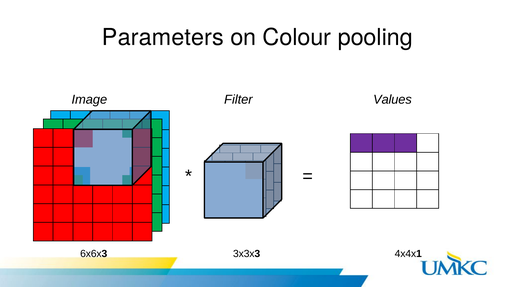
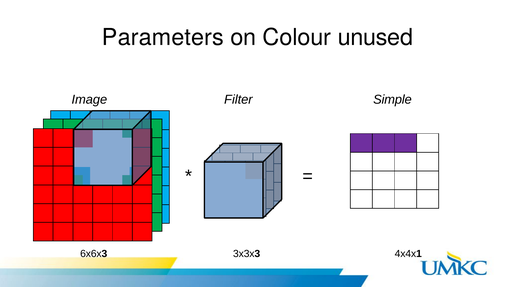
pooling: pooling -> unused (375, 37)
Values: Values -> Simple (392, 100)
